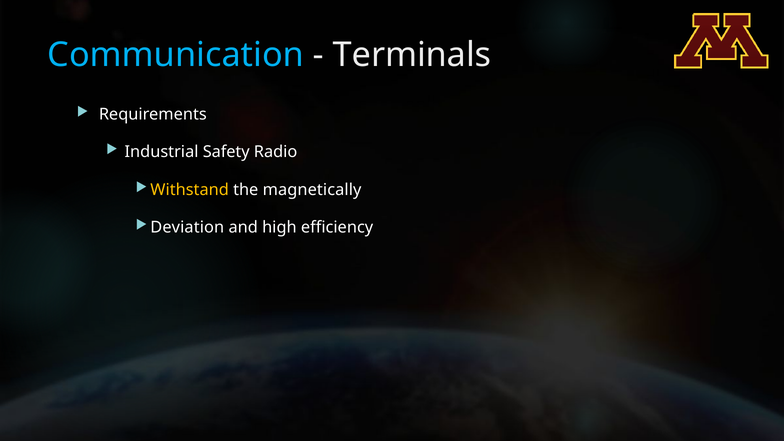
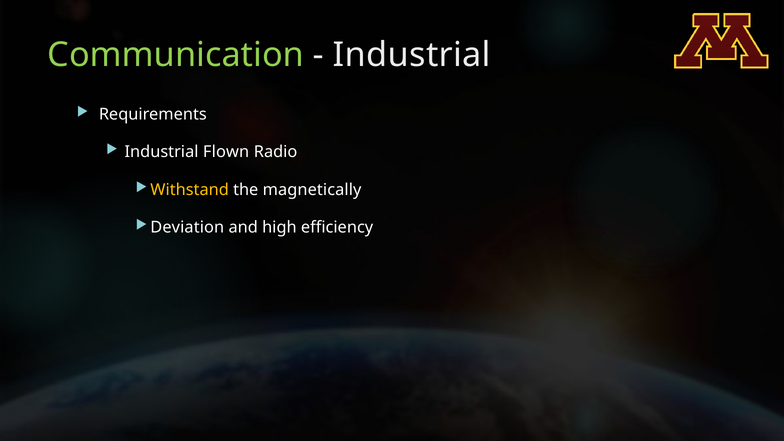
Communication colour: light blue -> light green (176, 55)
Terminals: Terminals -> Industrial (412, 55)
Safety: Safety -> Flown (226, 152)
